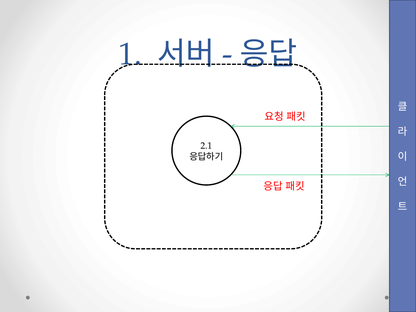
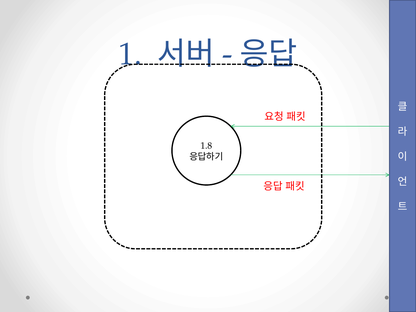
2.1: 2.1 -> 1.8 (206, 146)
